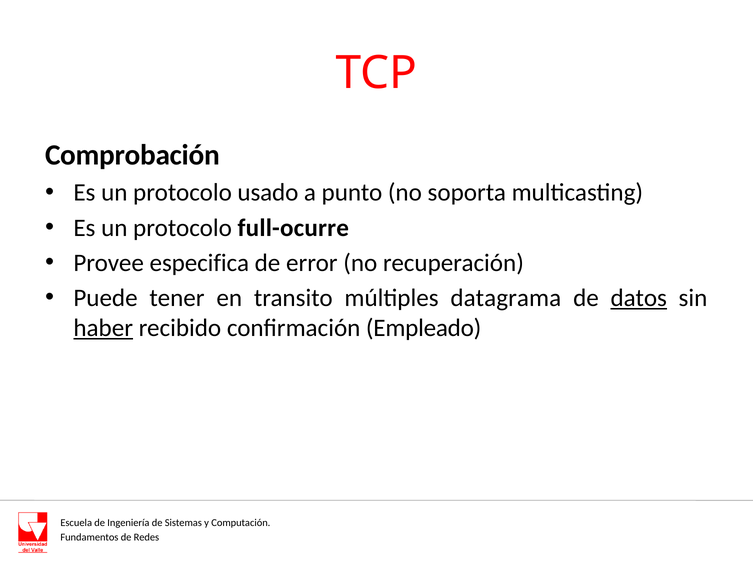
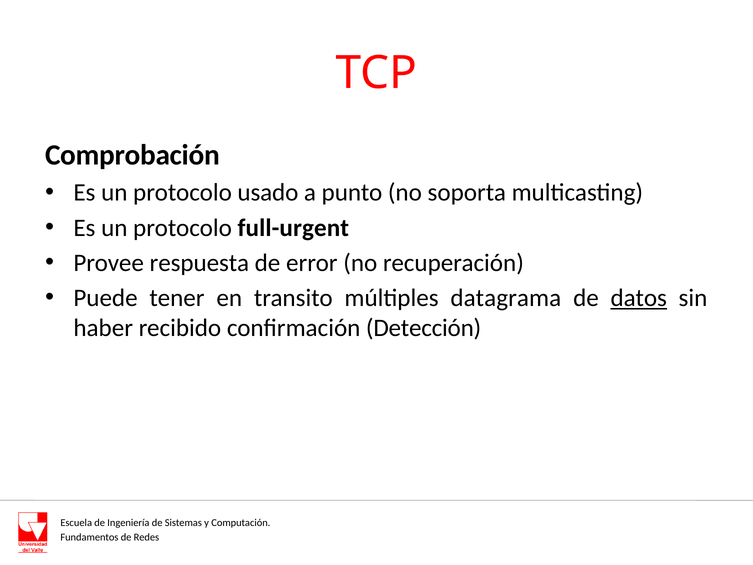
full-ocurre: full-ocurre -> full-urgent (293, 228)
especifica: especifica -> respuesta (199, 263)
haber underline: present -> none (103, 328)
Empleado: Empleado -> Detección (424, 328)
